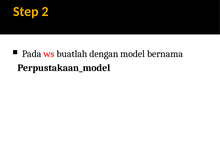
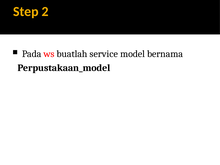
dengan: dengan -> service (104, 54)
